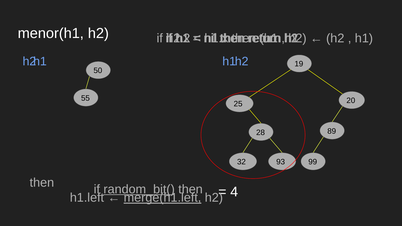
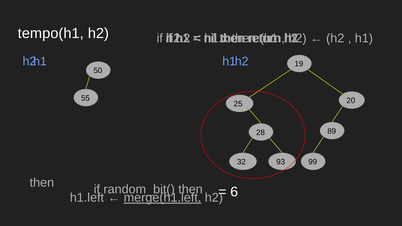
menor(h1: menor(h1 -> tempo(h1 (51, 33)
random_bit( underline: present -> none (139, 189)
4: 4 -> 6 (234, 192)
